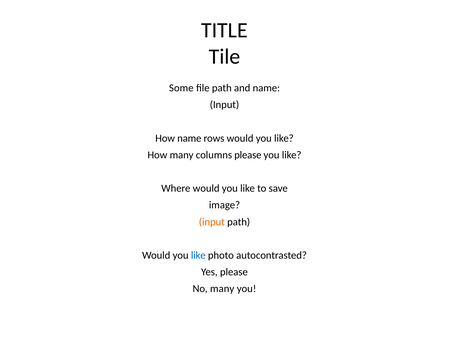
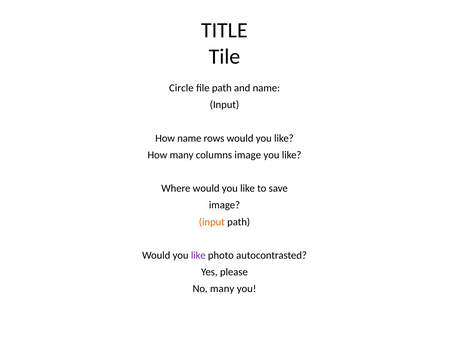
Some: Some -> Circle (181, 88)
columns please: please -> image (248, 155)
like colour: blue -> purple (198, 255)
